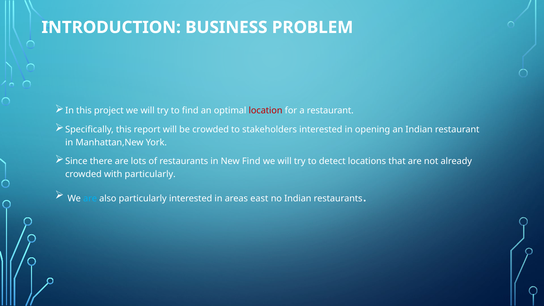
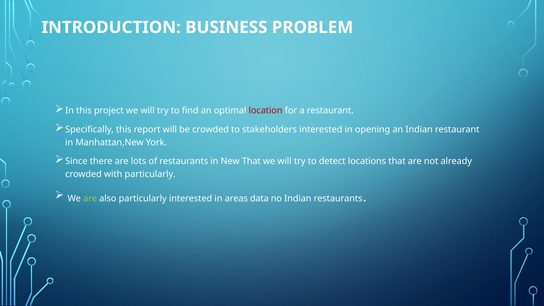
New Find: Find -> That (251, 161)
are colour: light blue -> light green (90, 199)
east: east -> data (259, 199)
